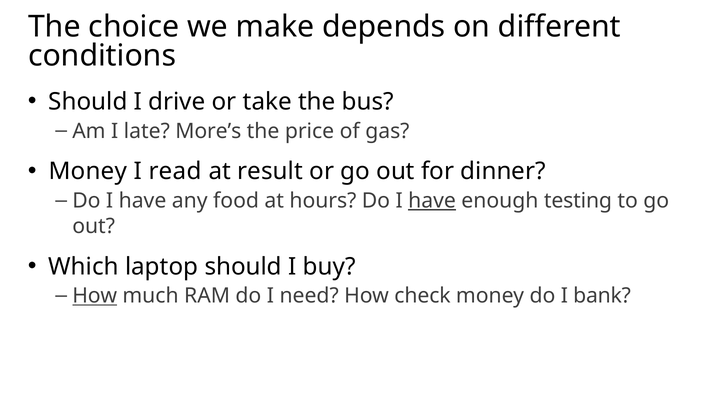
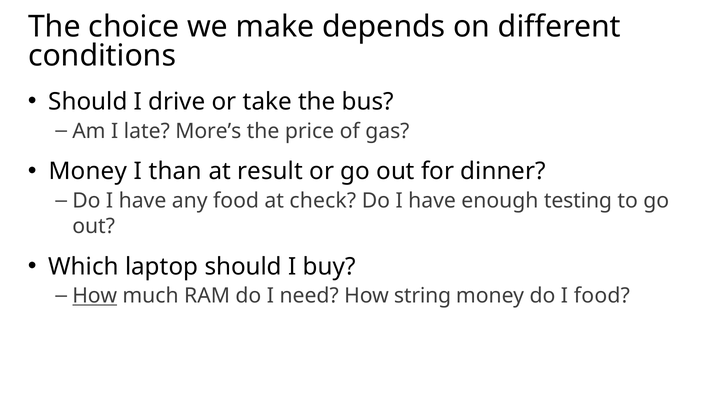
read: read -> than (175, 171)
hours: hours -> check (323, 201)
have underline: present -> none (432, 201)
check: check -> string (423, 296)
I bank: bank -> food (602, 296)
